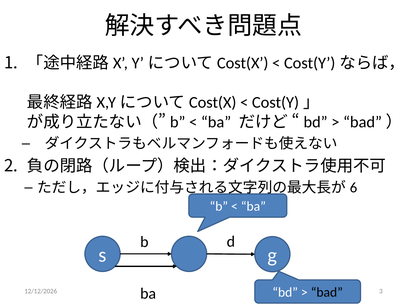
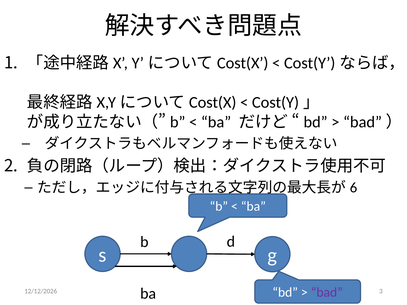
bad colour: black -> purple (327, 293)
